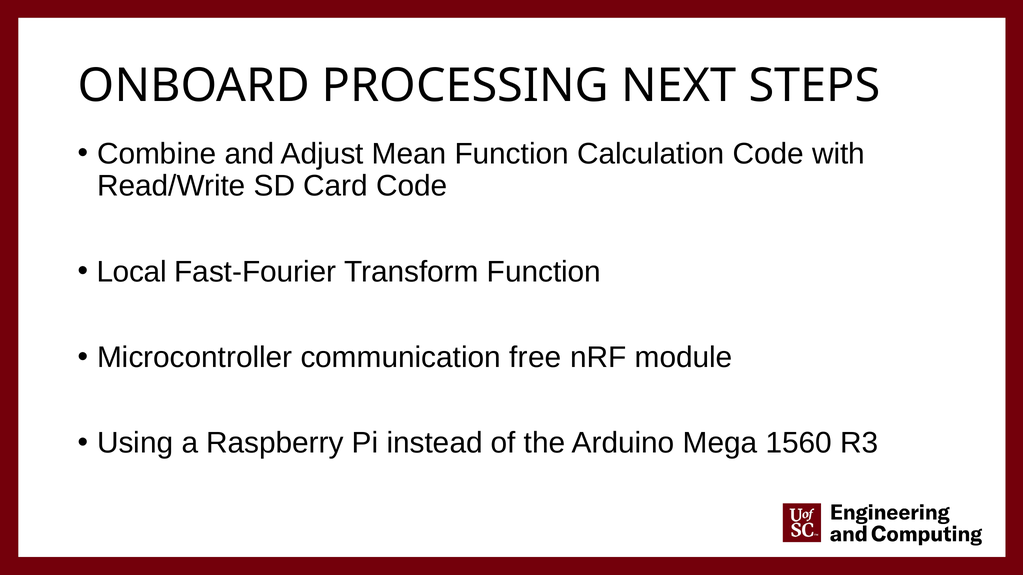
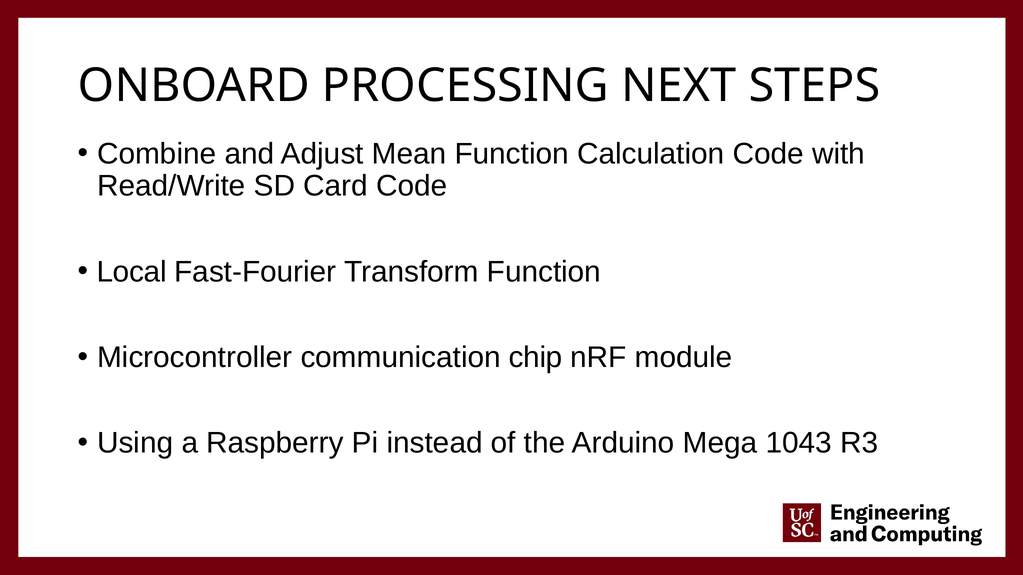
free: free -> chip (536, 358)
1560: 1560 -> 1043 (799, 443)
